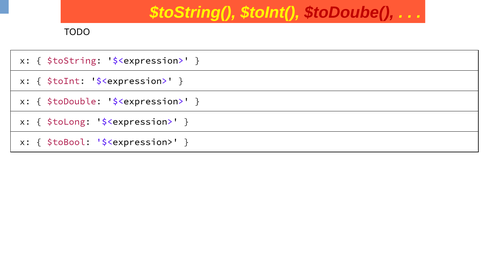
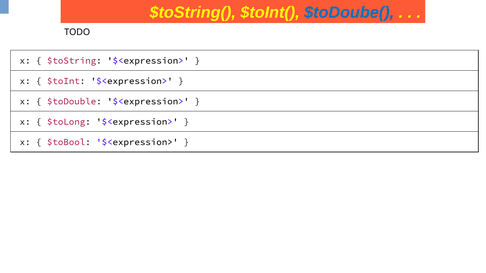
$toDoube( colour: red -> blue (349, 13)
